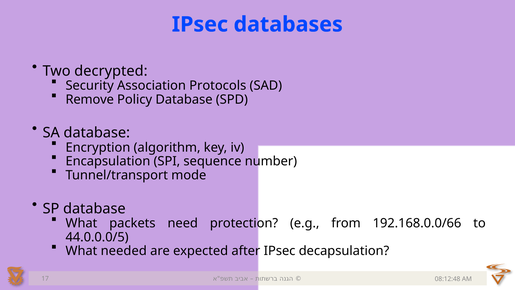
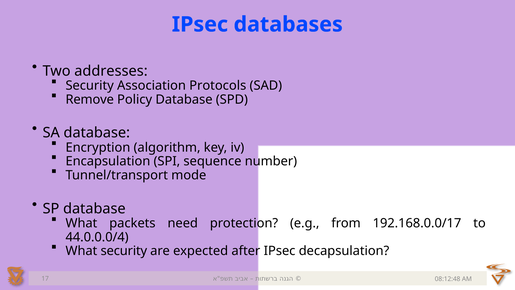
decrypted: decrypted -> addresses (111, 71)
192.168.0.0/66: 192.168.0.0/66 -> 192.168.0.0/17 (417, 223)
44.0.0.0/5: 44.0.0.0/5 -> 44.0.0.0/4 (97, 237)
What needed: needed -> security (124, 251)
